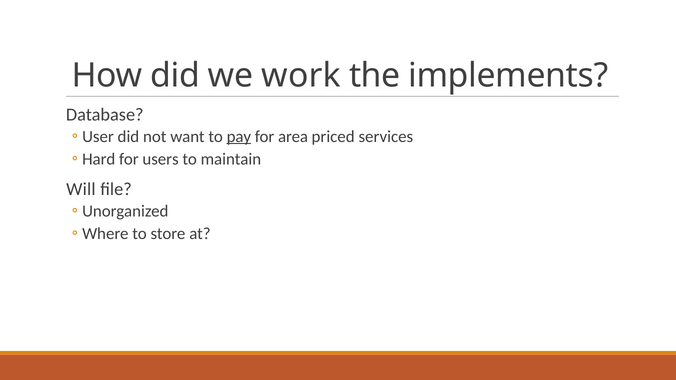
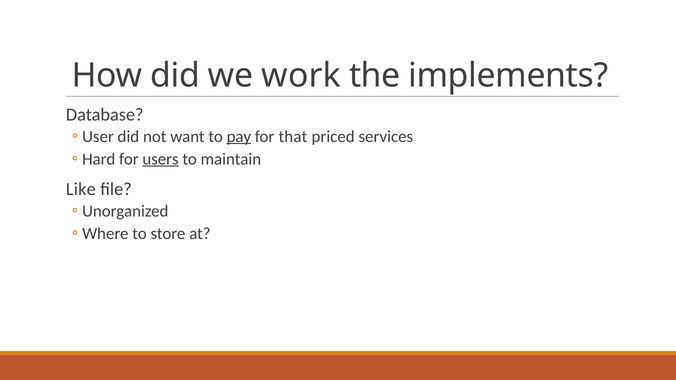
area: area -> that (293, 137)
users underline: none -> present (161, 159)
Will: Will -> Like (81, 189)
